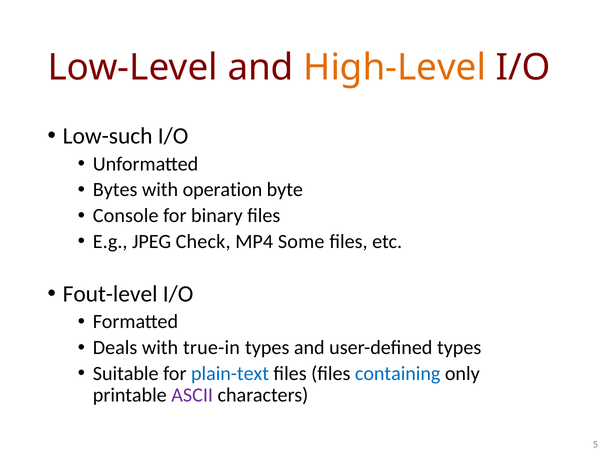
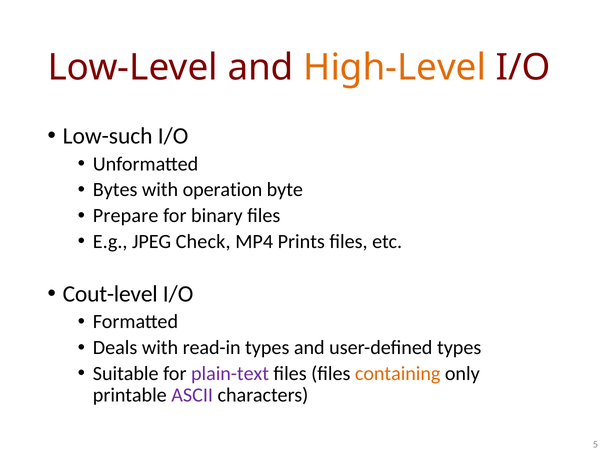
Console: Console -> Prepare (126, 216)
Some: Some -> Prints (301, 242)
Fout-level: Fout-level -> Cout-level (110, 294)
true-in: true-in -> read-in (212, 348)
plain-text colour: blue -> purple (230, 374)
containing colour: blue -> orange (398, 374)
